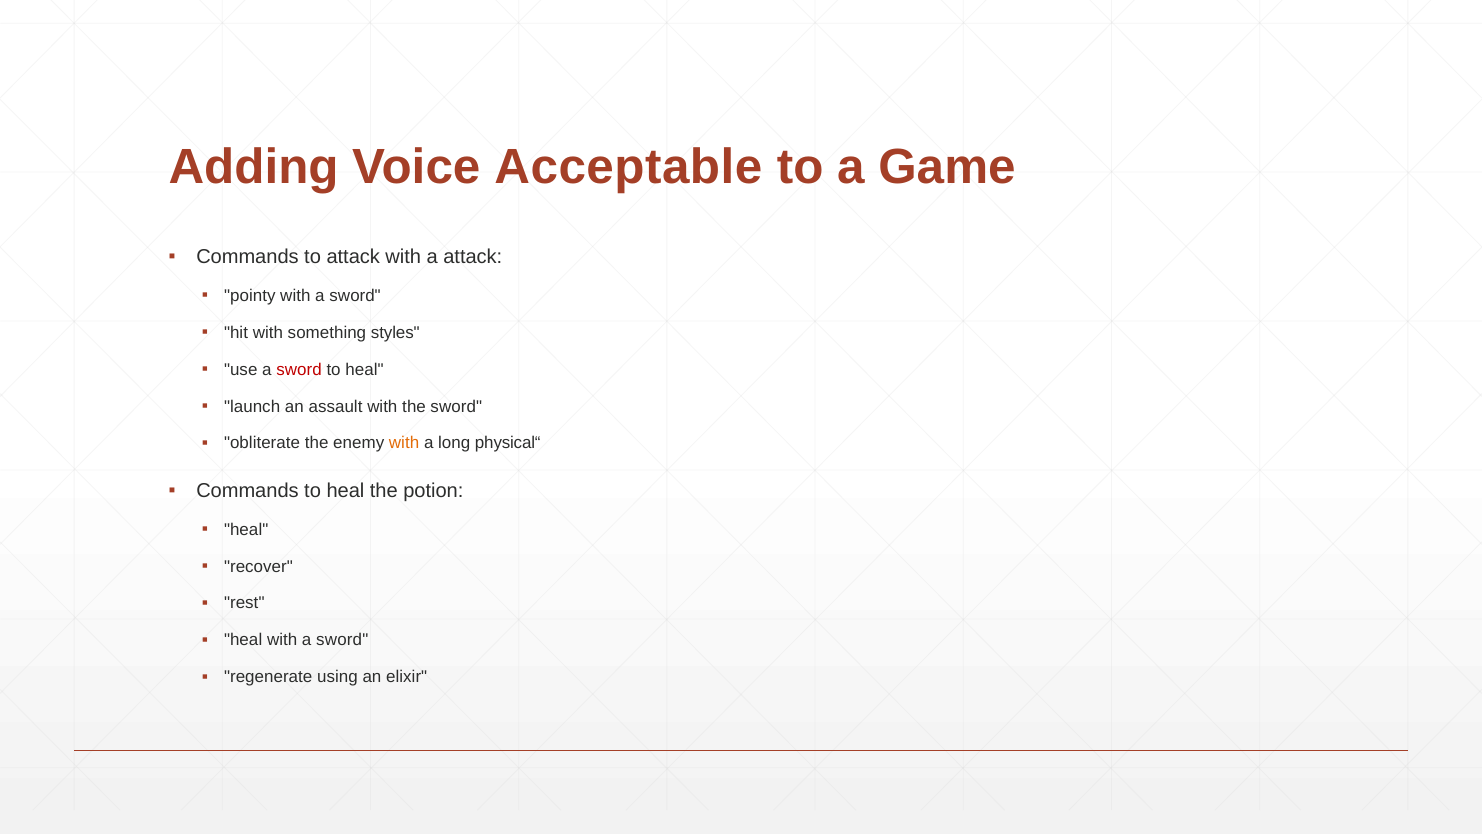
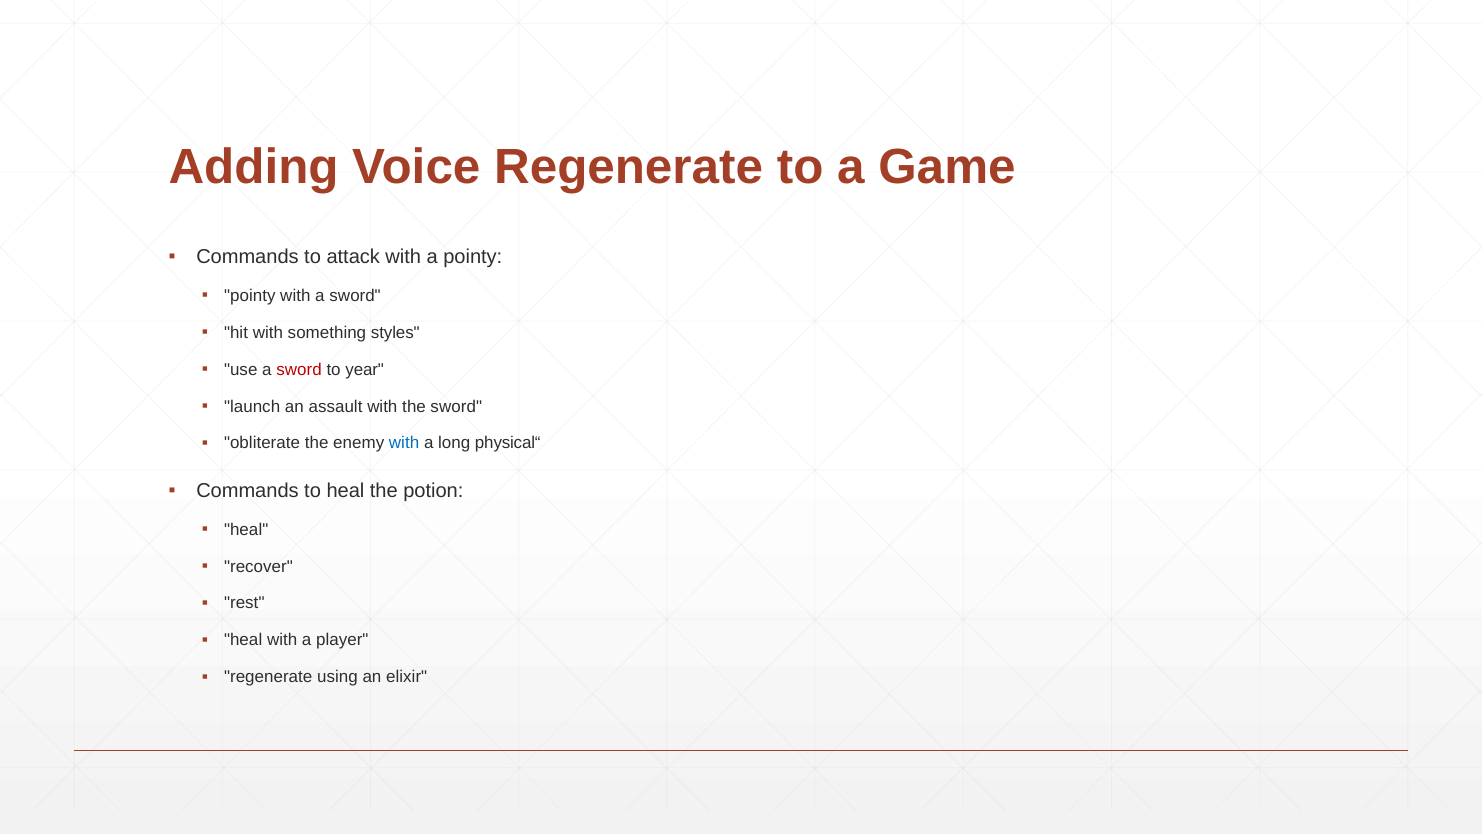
Voice Acceptable: Acceptable -> Regenerate (629, 168)
a attack: attack -> pointy (473, 257)
heal: heal -> year (365, 369)
with colour: orange -> blue (404, 443)
heal with a sword: sword -> player (342, 640)
